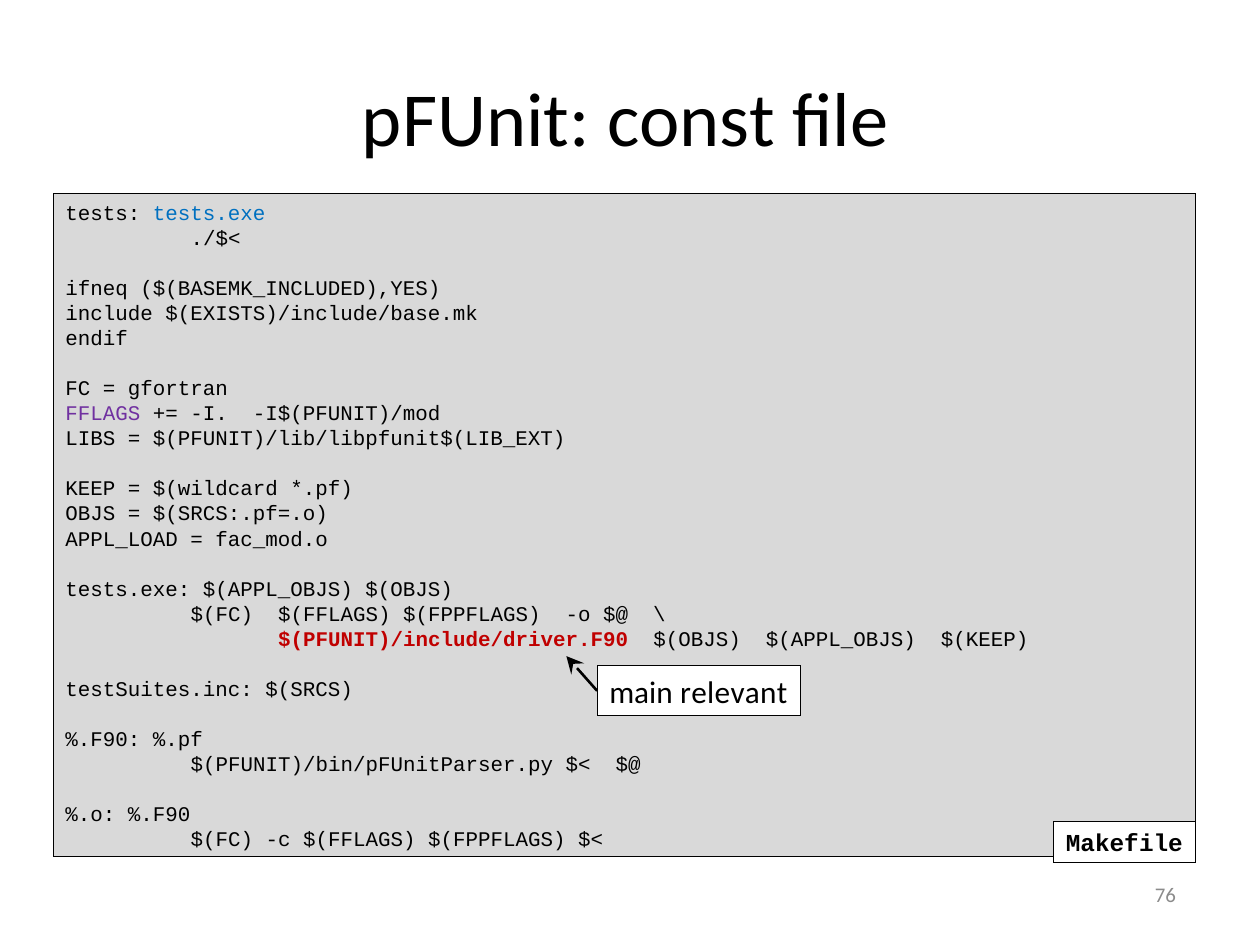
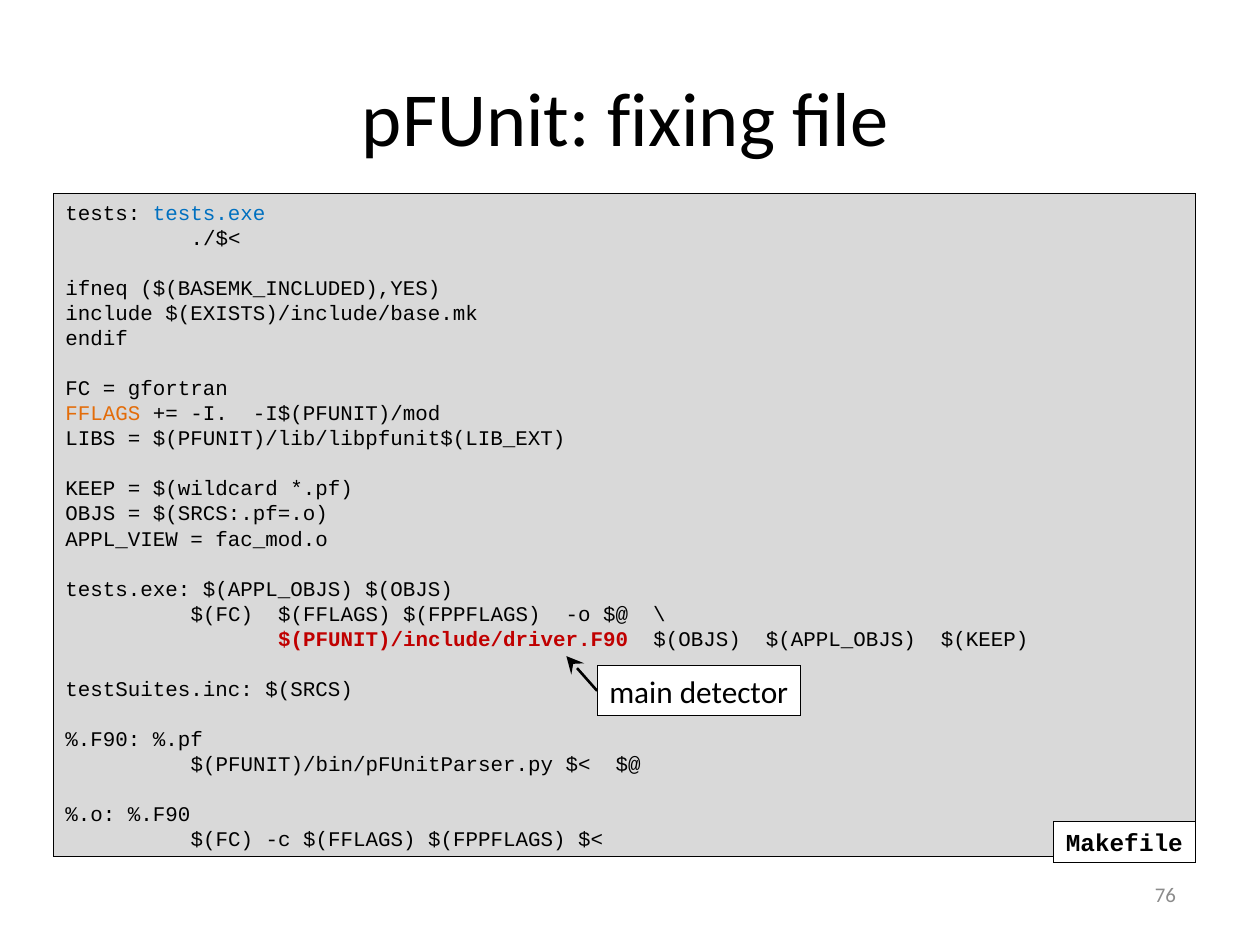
const: const -> fixing (691, 121)
FFLAGS colour: purple -> orange (103, 414)
APPL_LOAD: APPL_LOAD -> APPL_VIEW (122, 539)
relevant: relevant -> detector (734, 693)
